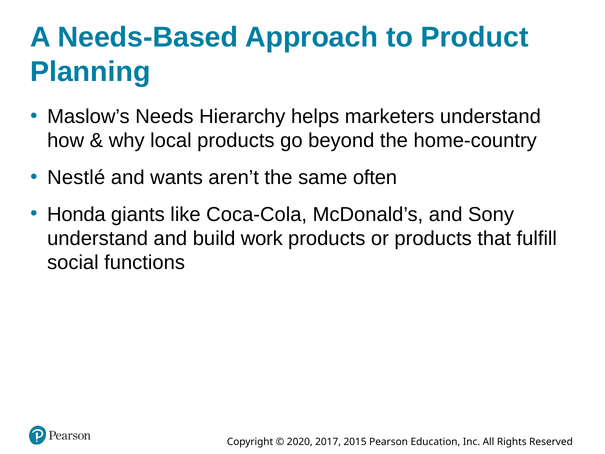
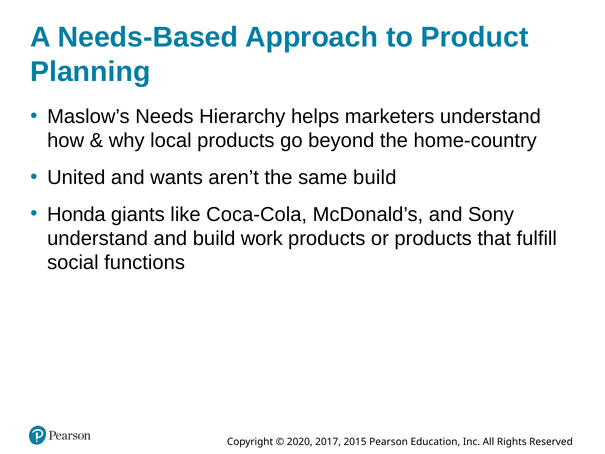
Nestlé: Nestlé -> United (76, 177)
same often: often -> build (375, 177)
